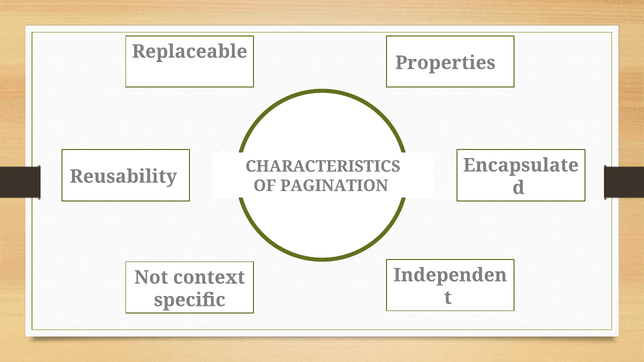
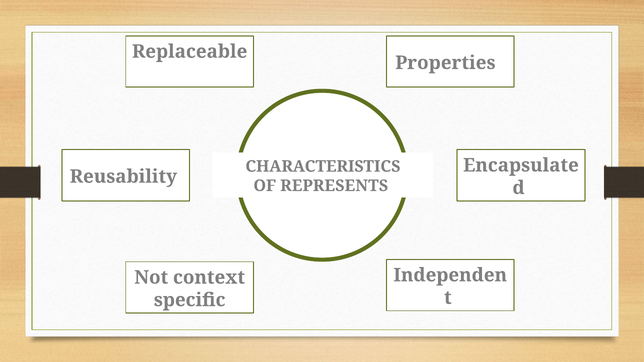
PAGINATION: PAGINATION -> REPRESENTS (334, 186)
